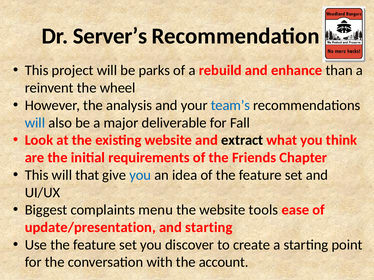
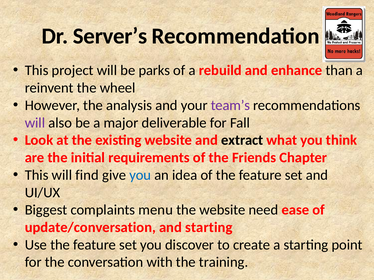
team’s colour: blue -> purple (230, 105)
will colour: blue -> purple (35, 123)
that: that -> find (87, 175)
tools: tools -> need (263, 210)
update/presentation: update/presentation -> update/conversation (90, 228)
account: account -> training (224, 263)
